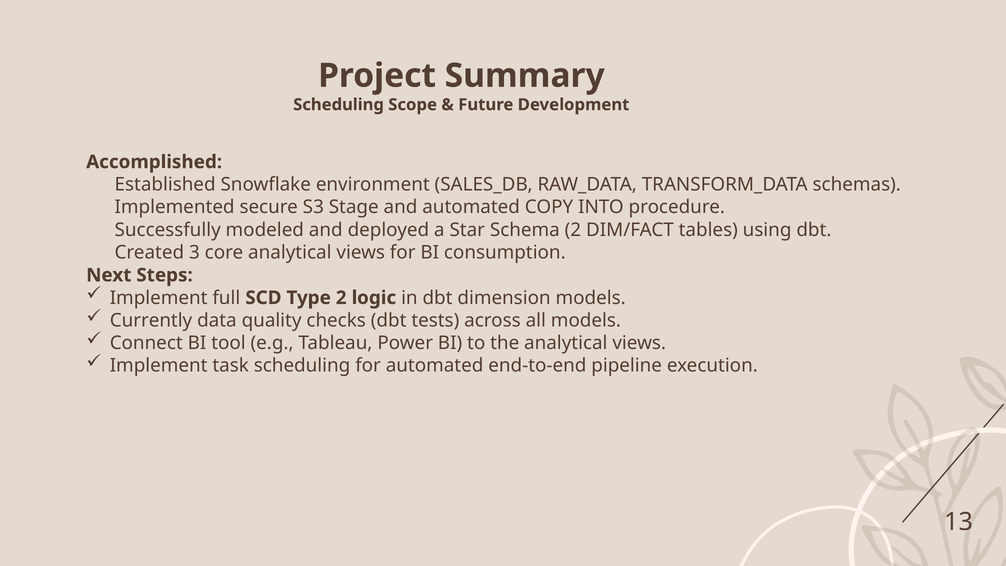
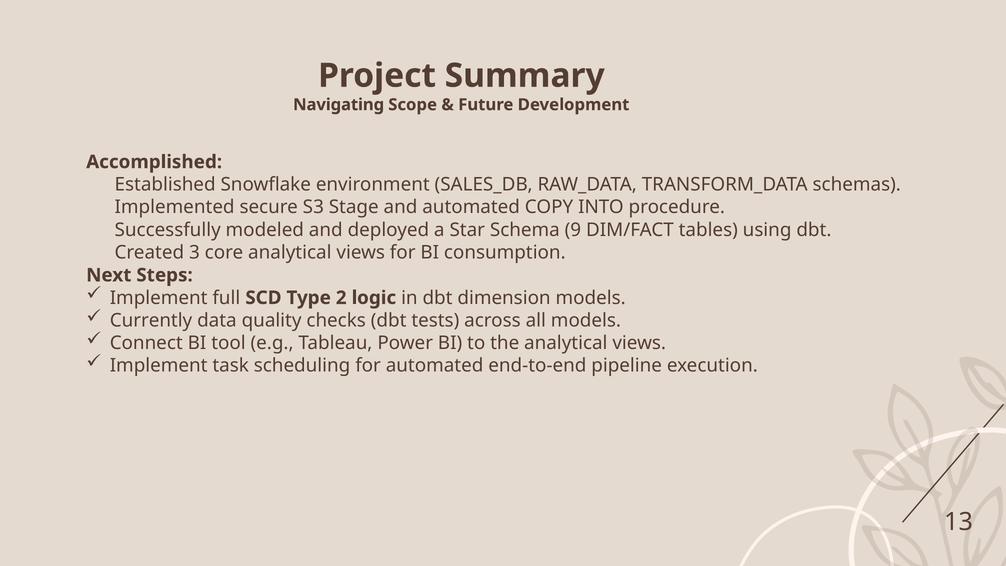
Scheduling: Scheduling -> Navigating (339, 105)
Schema 2: 2 -> 9 (573, 230)
